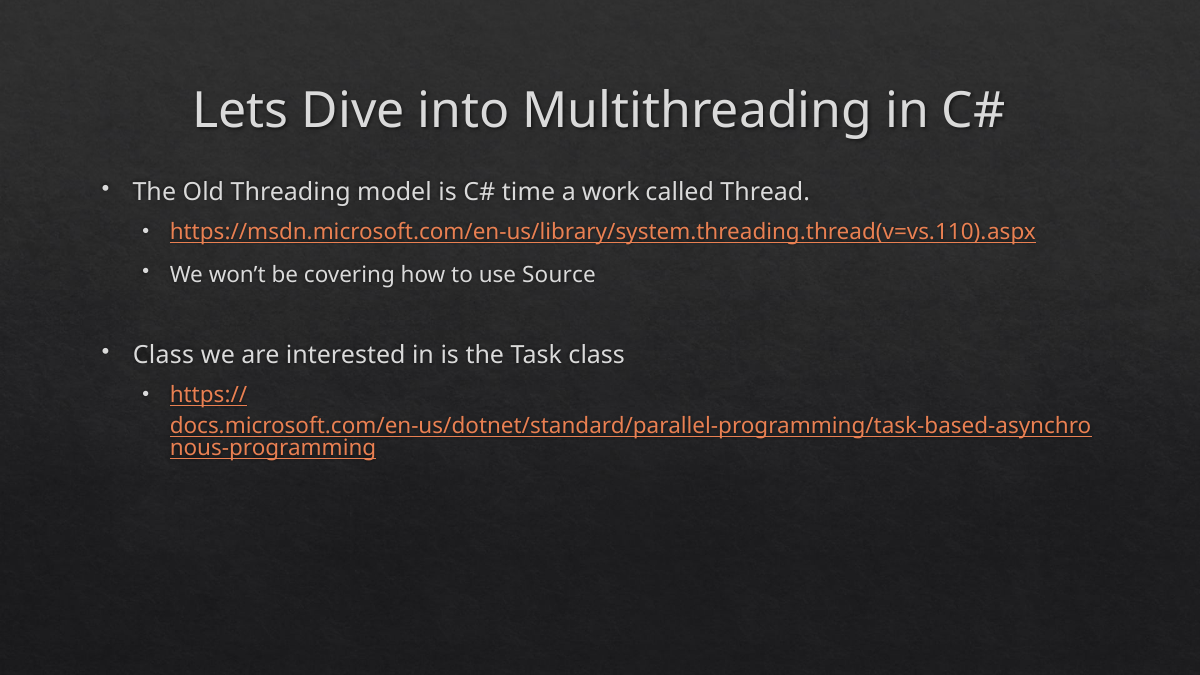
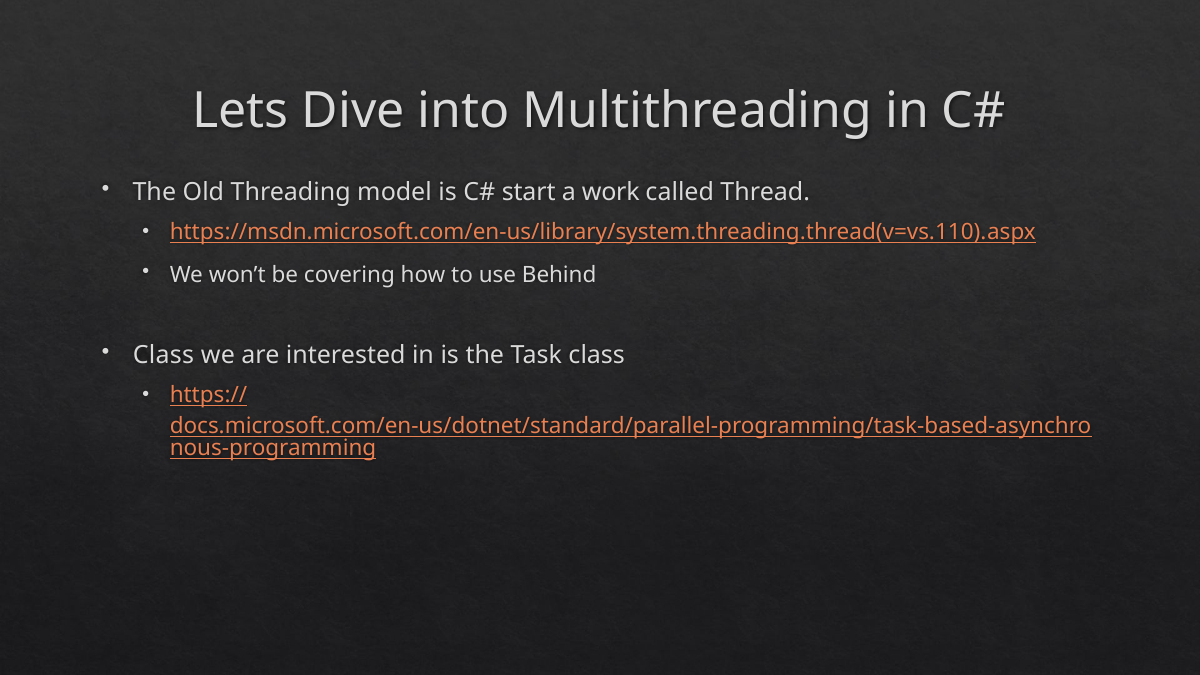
time: time -> start (529, 192)
Source: Source -> Behind (559, 275)
